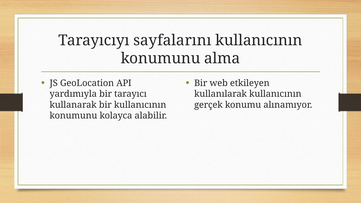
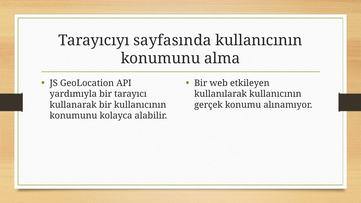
sayfalarını: sayfalarını -> sayfasında (172, 40)
